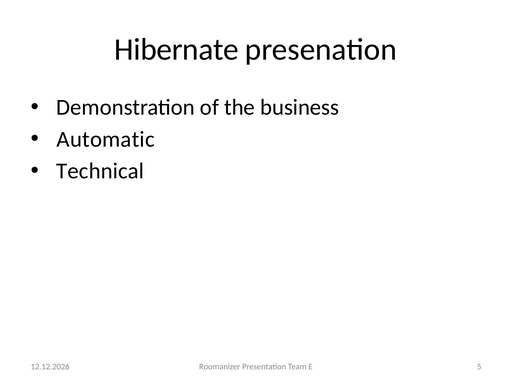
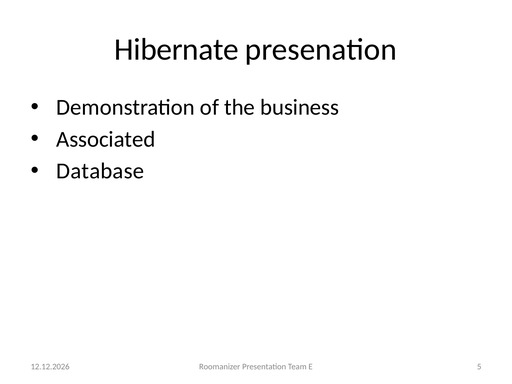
Automatic: Automatic -> Associated (106, 139)
Technical: Technical -> Database (100, 171)
